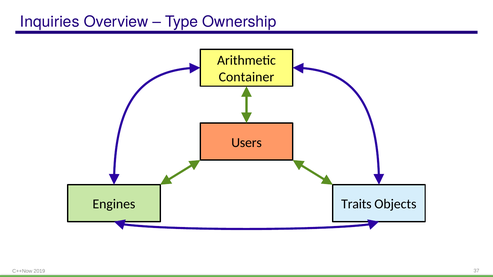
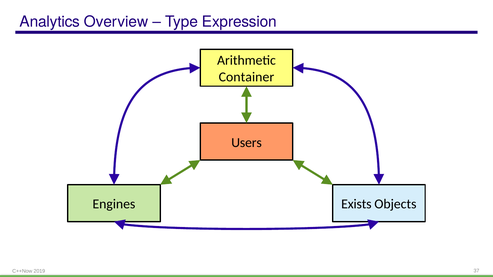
Inquiries: Inquiries -> Analytics (50, 22)
Ownership: Ownership -> Expression (239, 22)
Traits: Traits -> Exists (356, 204)
